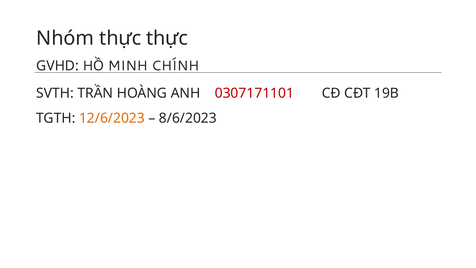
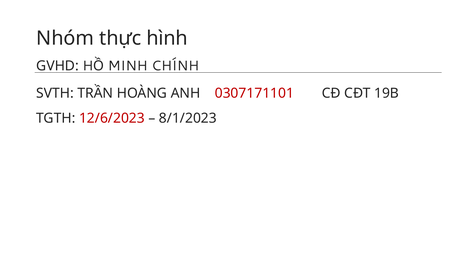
thực thực: thực -> hình (167, 38)
12/6/2023 colour: orange -> red (112, 118)
8/6/2023: 8/6/2023 -> 8/1/2023 (188, 118)
